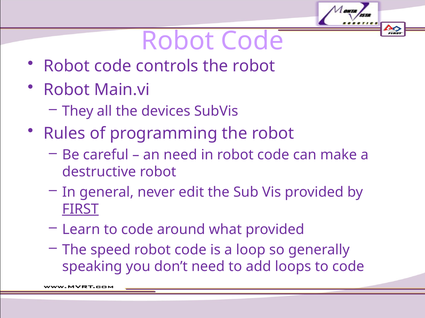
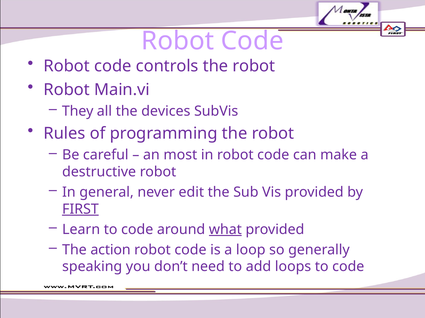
an need: need -> most (180, 155)
what underline: none -> present (225, 230)
speed: speed -> action (111, 250)
